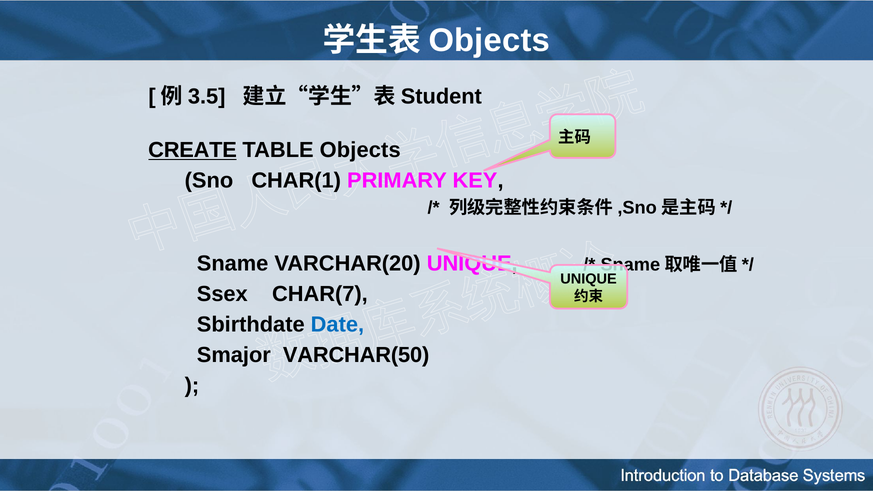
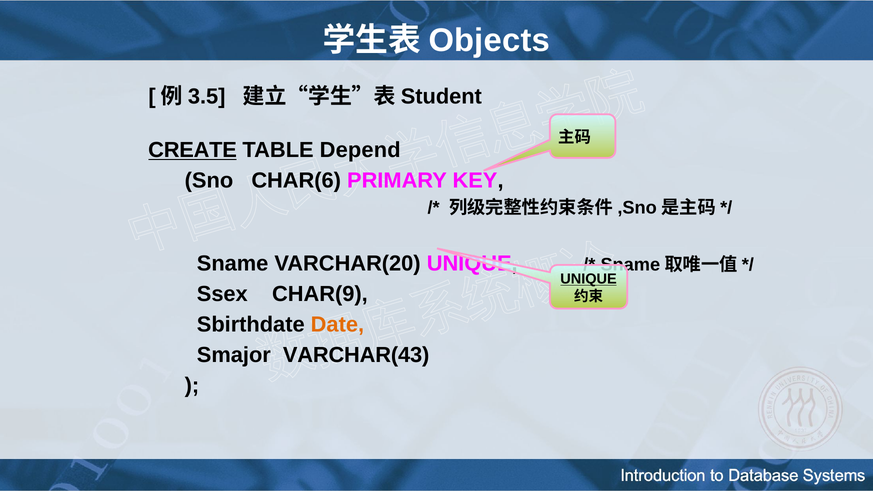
TABLE Objects: Objects -> Depend (360, 150)
CHAR(1: CHAR(1 -> CHAR(6 (296, 181)
UNIQUE underline: none -> present (589, 279)
CHAR(7: CHAR(7 -> CHAR(9 (320, 294)
Date colour: blue -> orange (337, 325)
VARCHAR(50: VARCHAR(50 -> VARCHAR(43 (356, 355)
